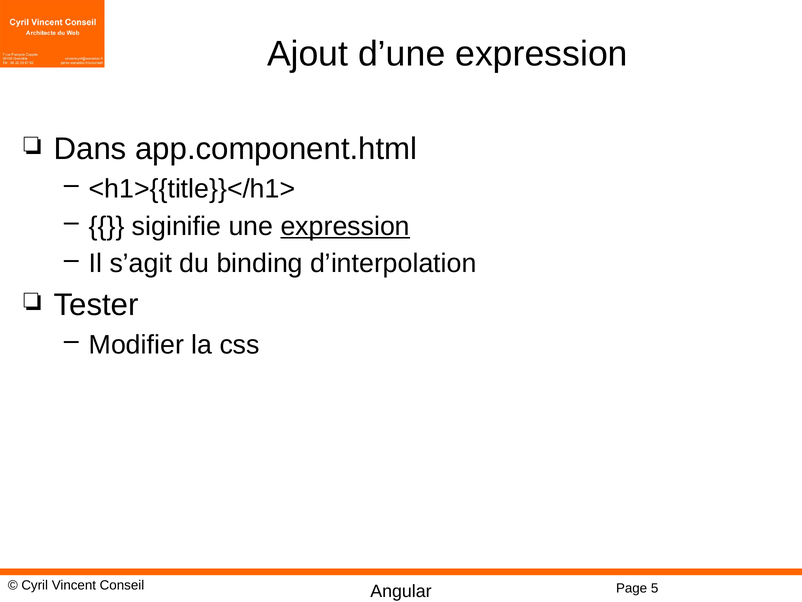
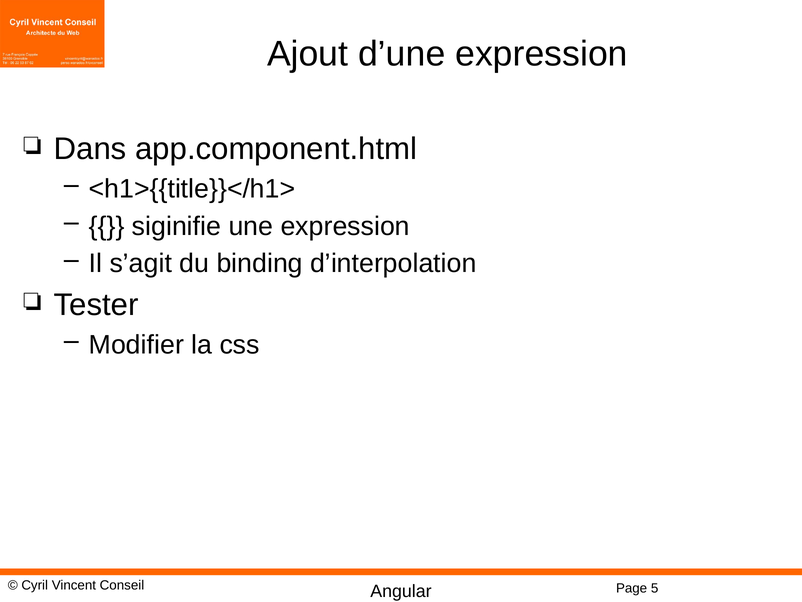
expression underline: present -> none (345, 226)
